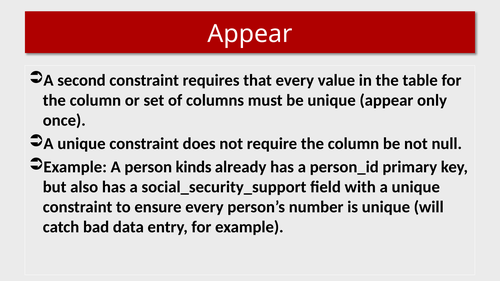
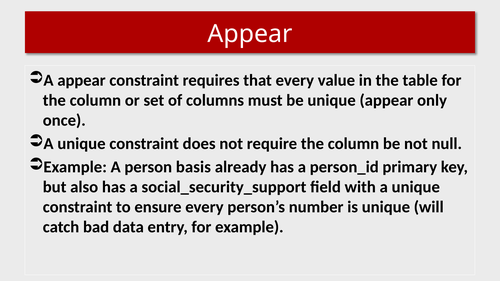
A second: second -> appear (81, 81)
kinds: kinds -> basis (193, 167)
